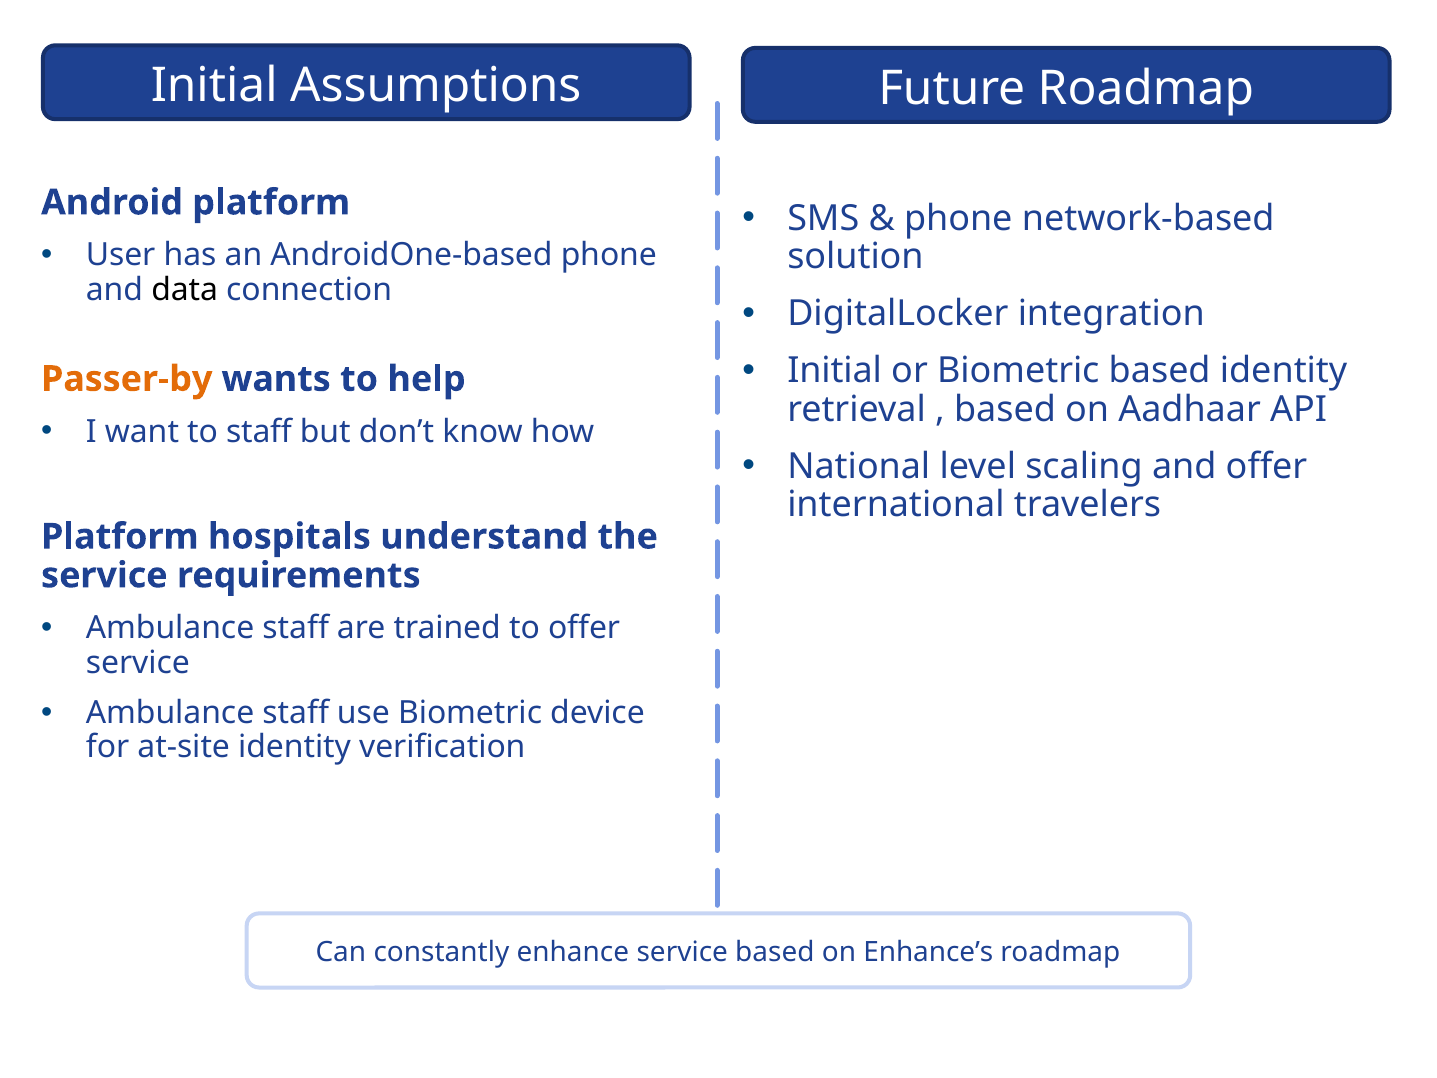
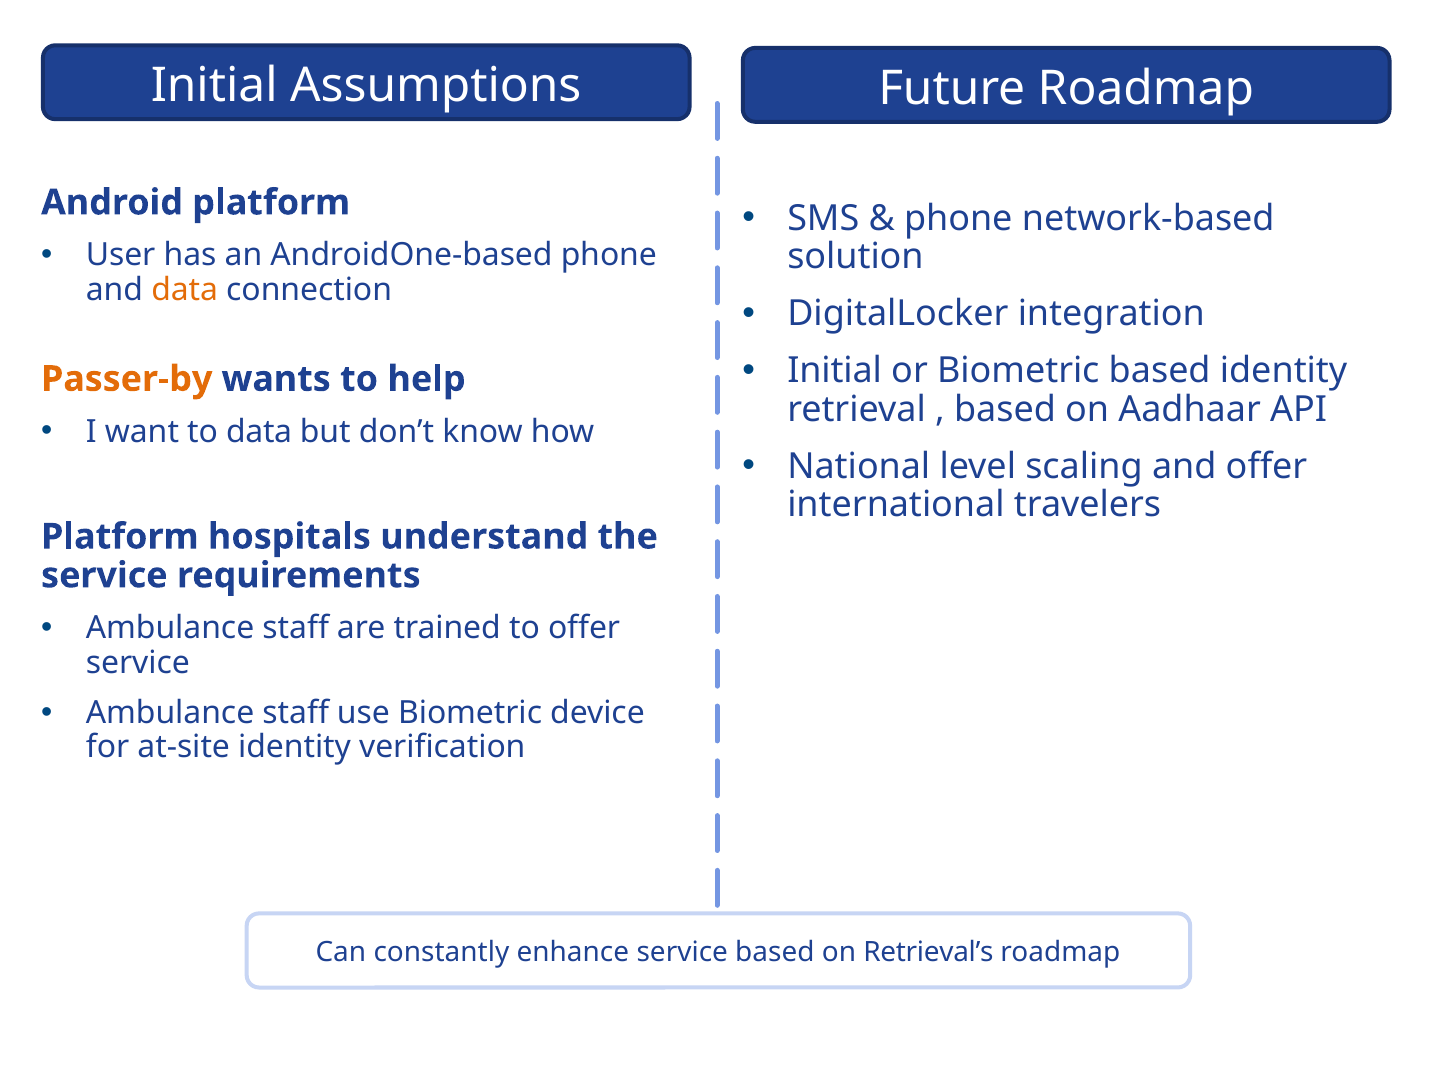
data colour: black -> orange (185, 290)
to staff: staff -> data (259, 431)
Enhance’s: Enhance’s -> Retrieval’s (928, 952)
